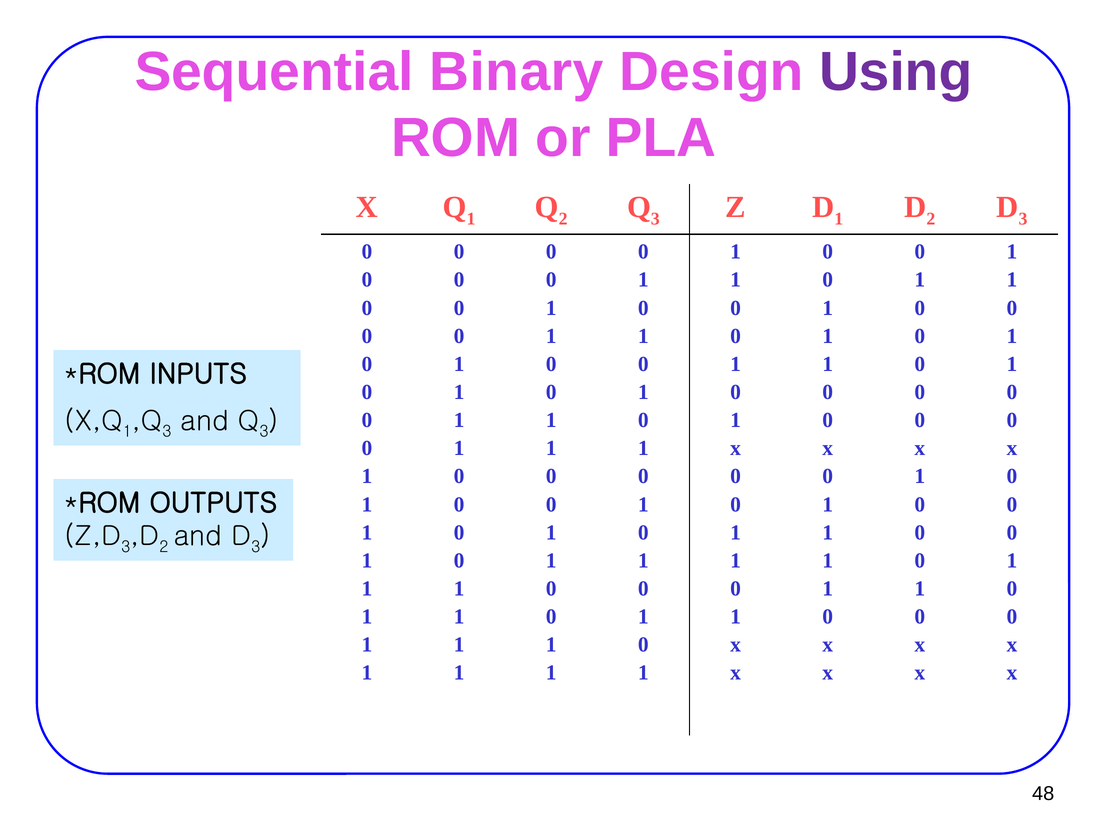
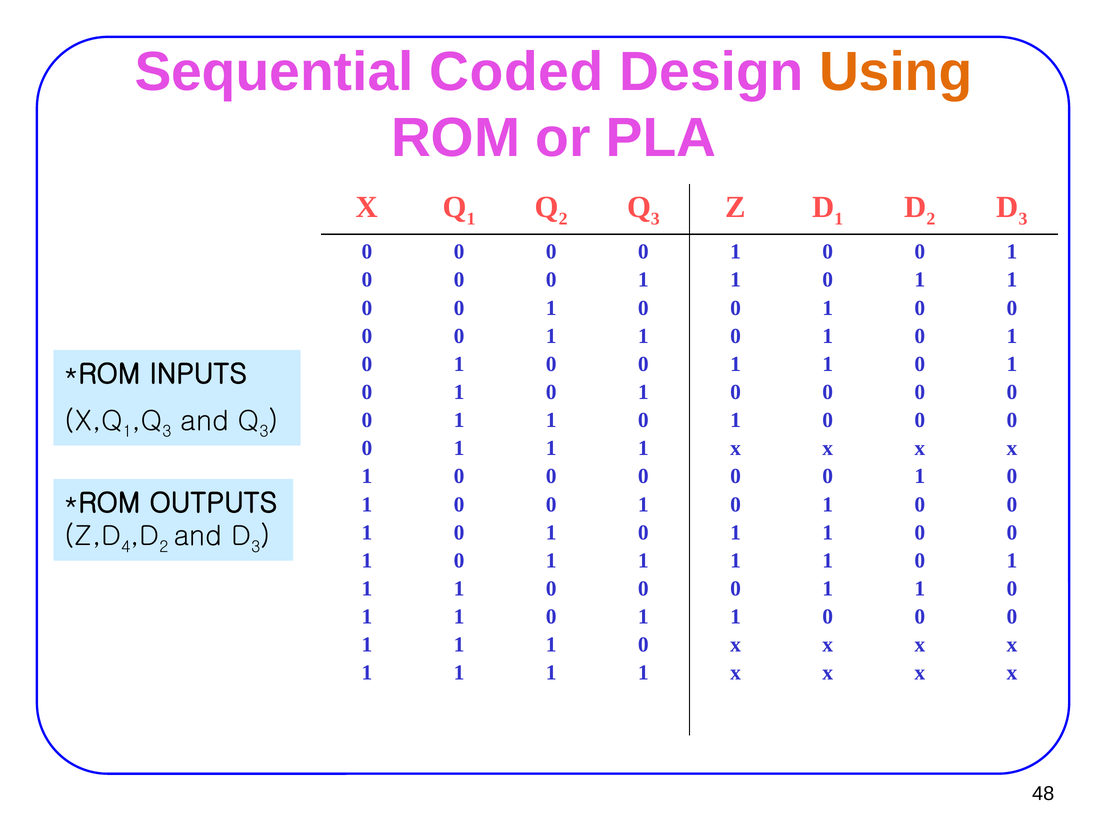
Binary: Binary -> Coded (516, 72)
Using colour: purple -> orange (896, 72)
3: 3 -> 4 (126, 547)
